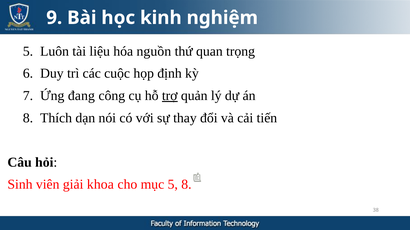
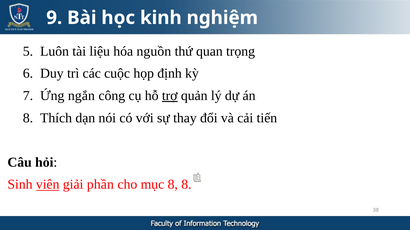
đang: đang -> ngắn (81, 96)
viên underline: none -> present (48, 185)
khoa: khoa -> phần (100, 185)
mục 5: 5 -> 8 (173, 185)
